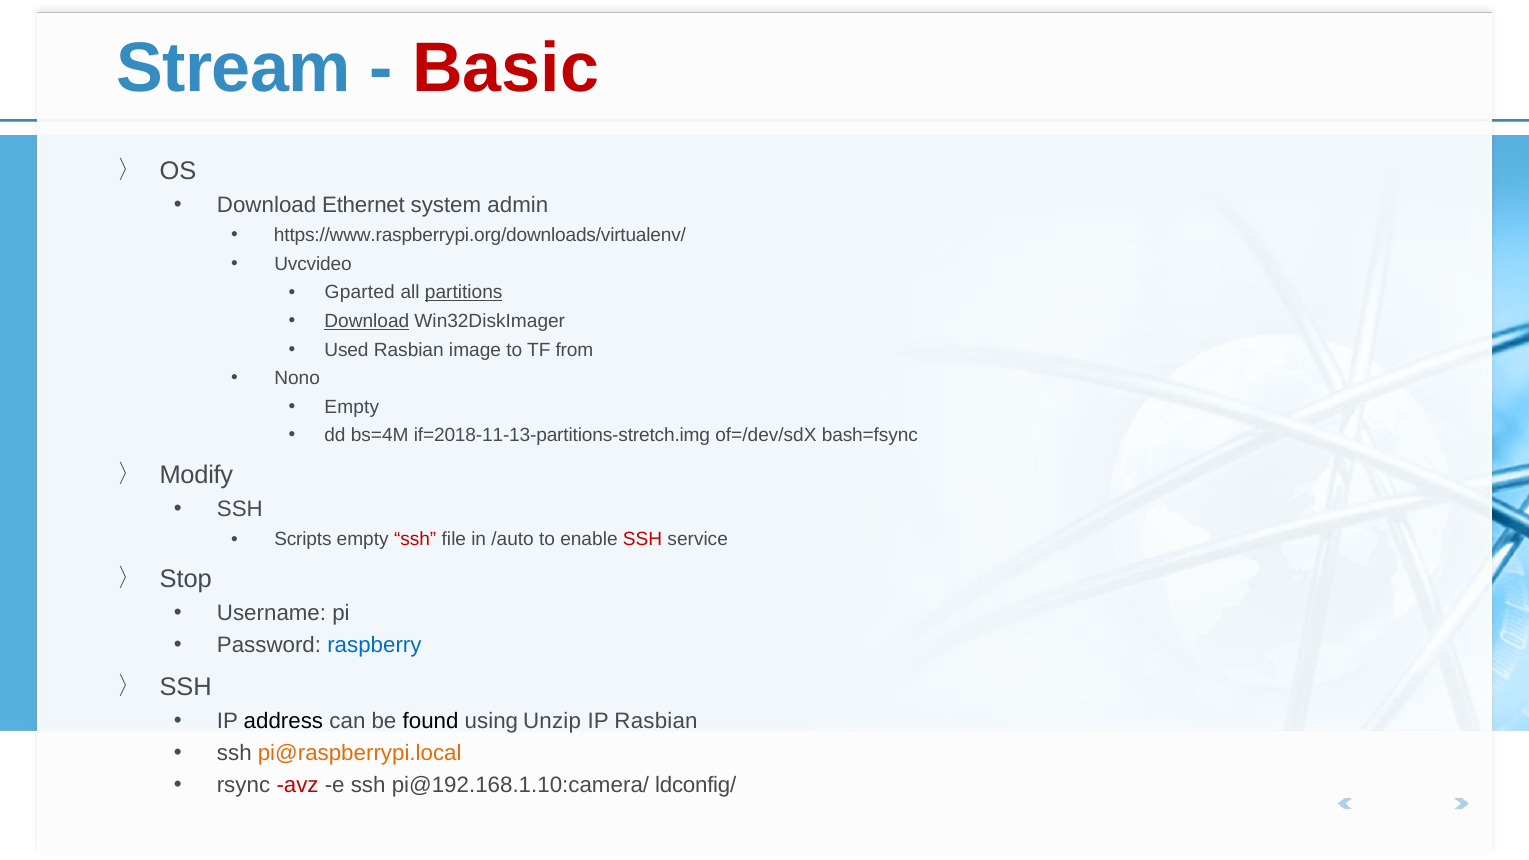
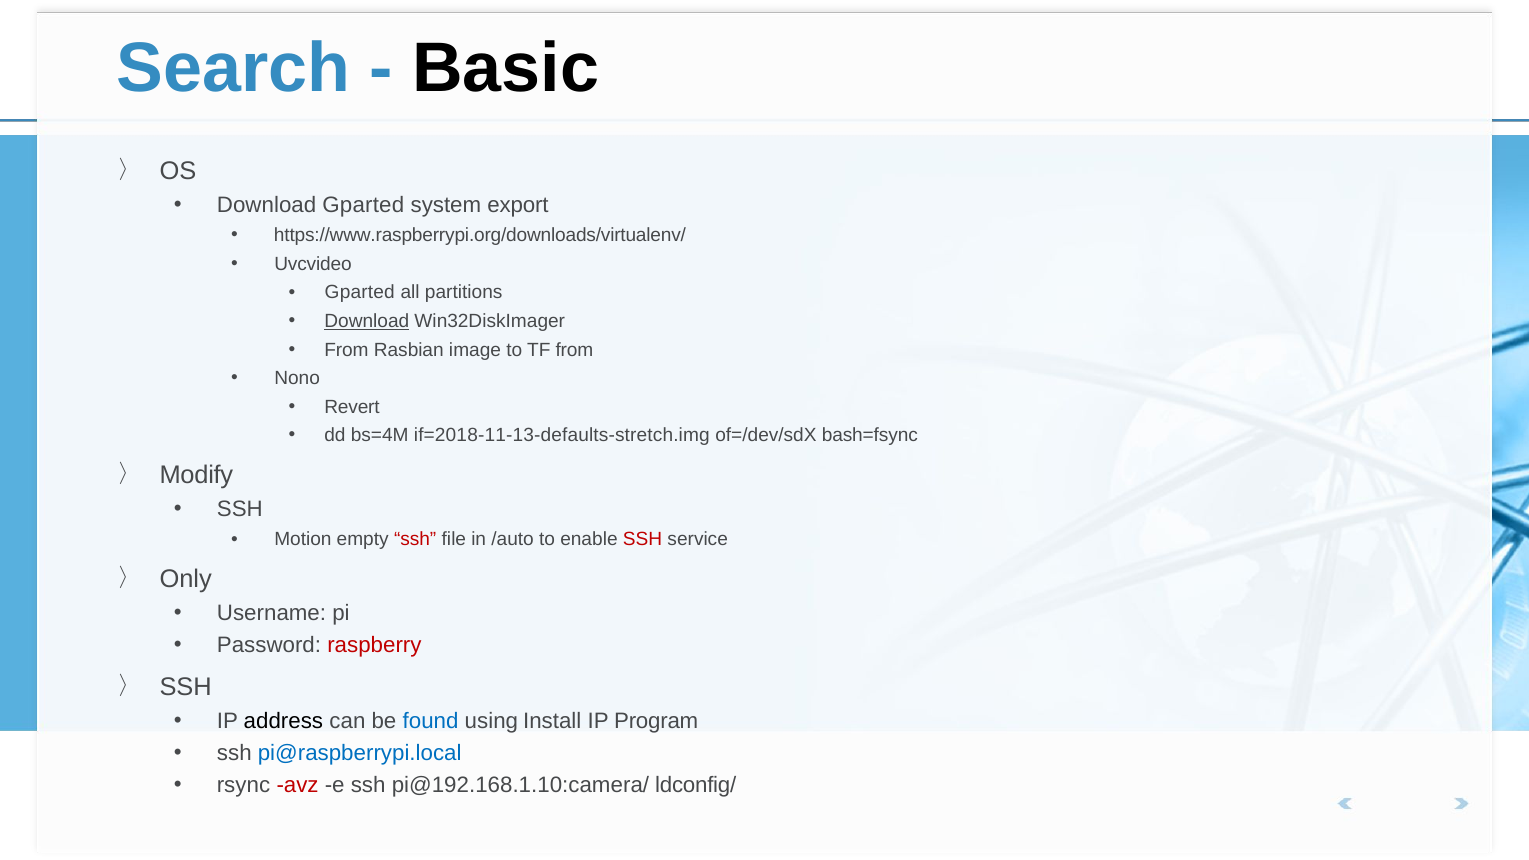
Stream: Stream -> Search (233, 68)
Basic colour: red -> black (506, 68)
Download Ethernet: Ethernet -> Gparted (363, 205)
admin: admin -> export (518, 205)
partitions underline: present -> none (464, 293)
Used: Used -> From (347, 350)
Empty: Empty -> Revert (352, 407)
if=2018-11-13-partitions-stretch.img: if=2018-11-13-partitions-stretch.img -> if=2018-11-13-defaults-stretch.img (562, 435)
Scripts: Scripts -> Motion (303, 540)
Stop: Stop -> Only (186, 579)
raspberry colour: blue -> red (374, 645)
found colour: black -> blue (431, 721)
Unzip: Unzip -> Install (552, 721)
IP Rasbian: Rasbian -> Program (656, 721)
pi@raspberrypi.local colour: orange -> blue (360, 753)
